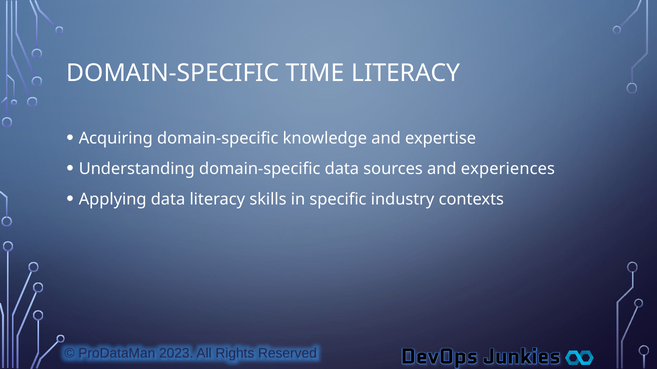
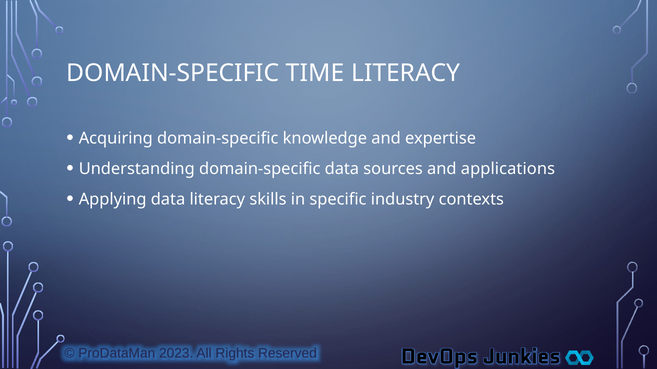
experiences: experiences -> applications (508, 169)
